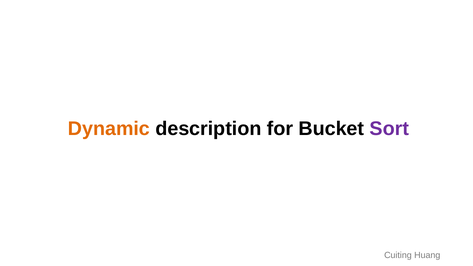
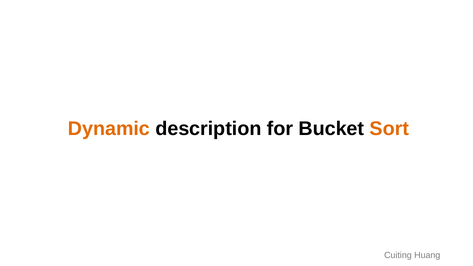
Sort colour: purple -> orange (389, 129)
